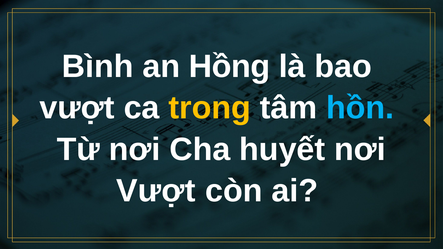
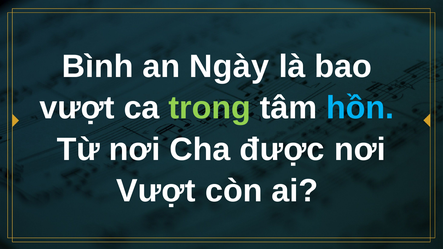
Hồng: Hồng -> Ngày (229, 67)
trong colour: yellow -> light green (210, 108)
huyết: huyết -> được (282, 150)
